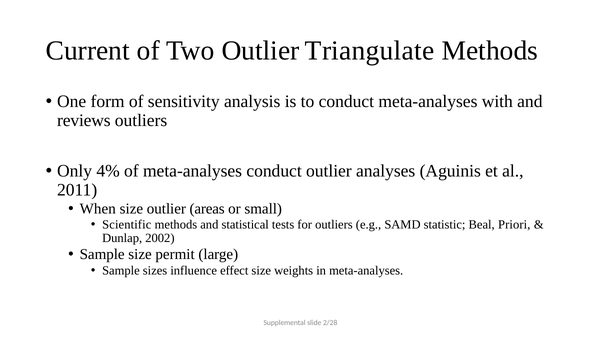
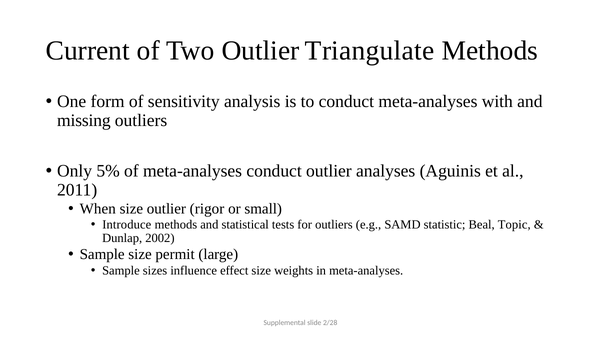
reviews: reviews -> missing (84, 121)
4%: 4% -> 5% (108, 171)
areas: areas -> rigor (207, 209)
Scientific: Scientific -> Introduce (127, 225)
Priori: Priori -> Topic (514, 225)
